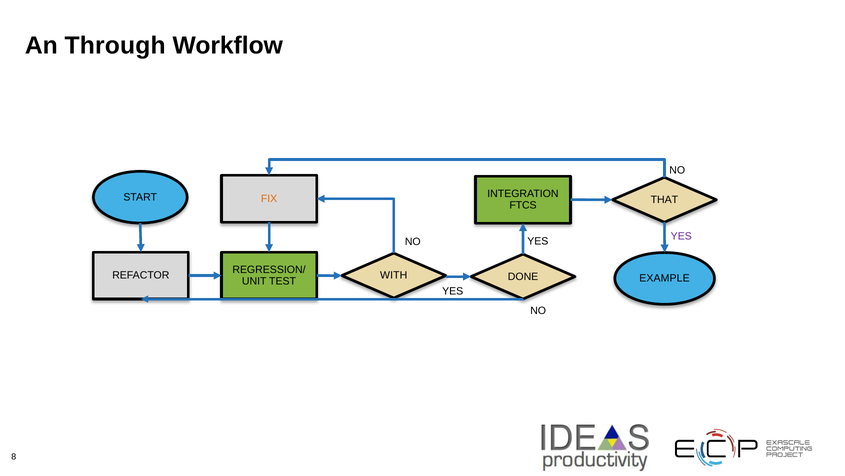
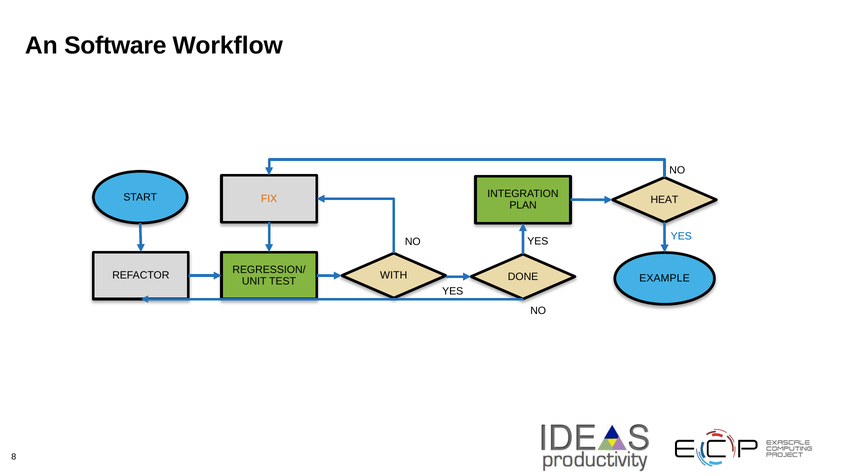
Through: Through -> Software (115, 46)
THAT: THAT -> HEAT (664, 199)
FTCS: FTCS -> PLAN (523, 205)
YES colour: purple -> blue (681, 236)
